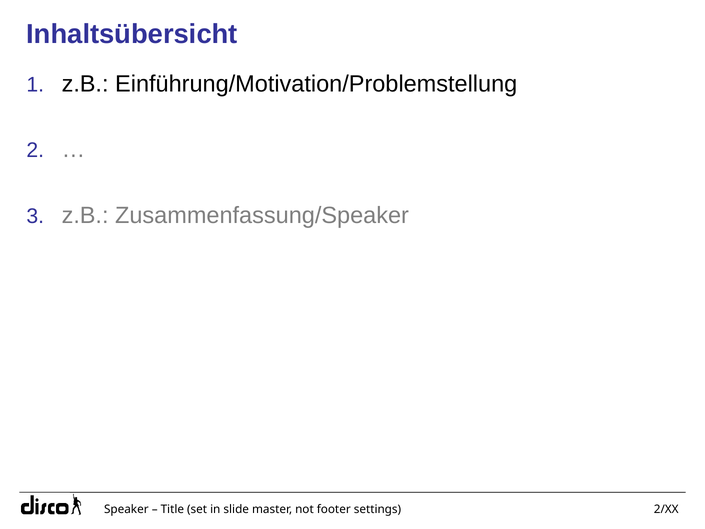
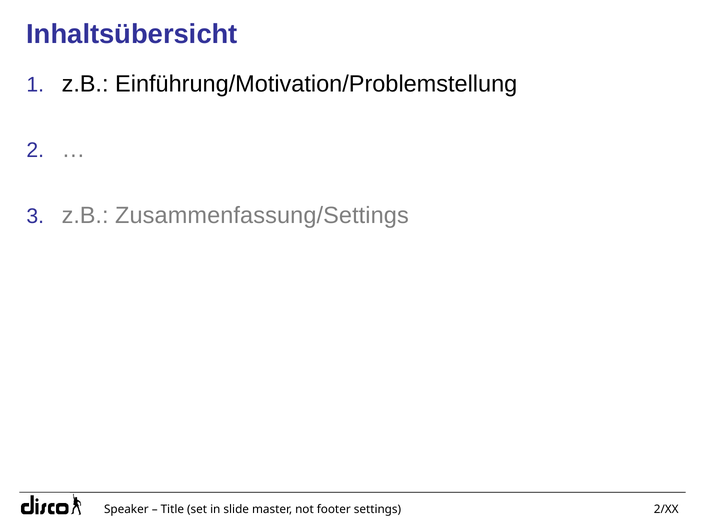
Zusammenfassung/Speaker: Zusammenfassung/Speaker -> Zusammenfassung/Settings (262, 215)
